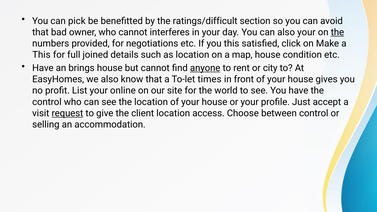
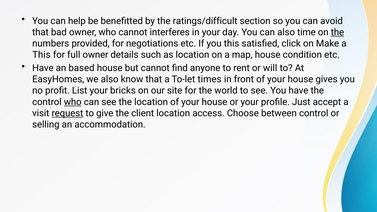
pick: pick -> help (77, 21)
also your: your -> time (306, 32)
full joined: joined -> owner (95, 55)
brings: brings -> based (81, 68)
anyone underline: present -> none (205, 68)
city: city -> will (270, 68)
online: online -> bricks (123, 91)
who underline: none -> present (73, 102)
